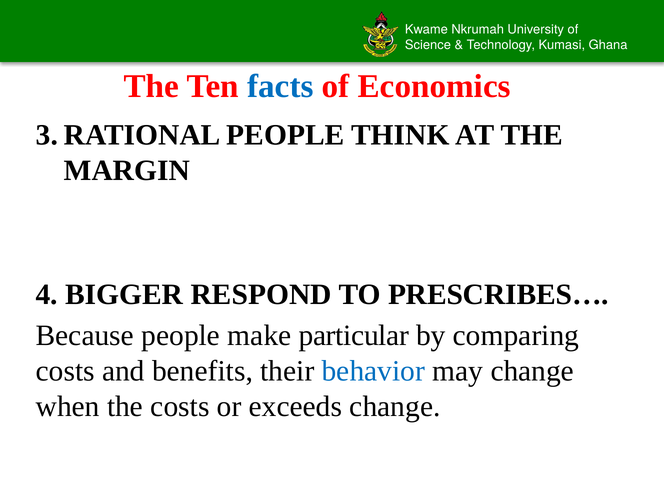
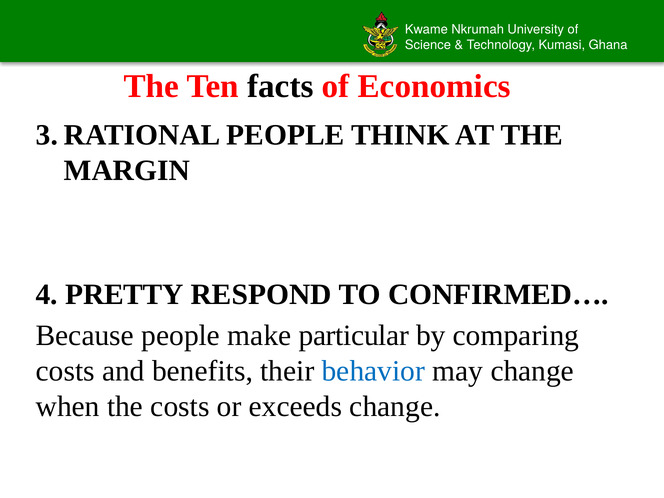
facts colour: blue -> black (280, 86)
BIGGER: BIGGER -> PRETTY (124, 294)
PRESCRIBES…: PRESCRIBES… -> CONFIRMED… (498, 294)
